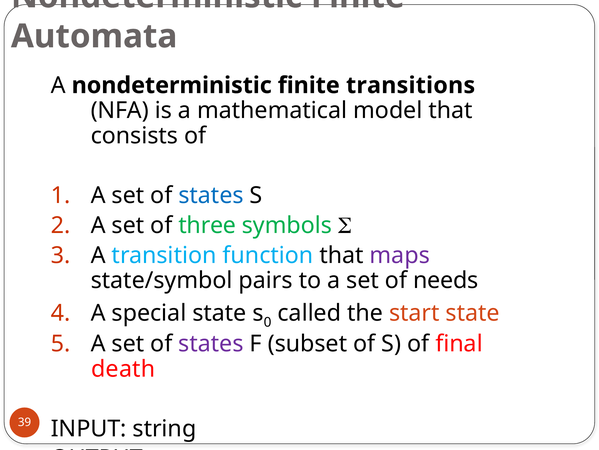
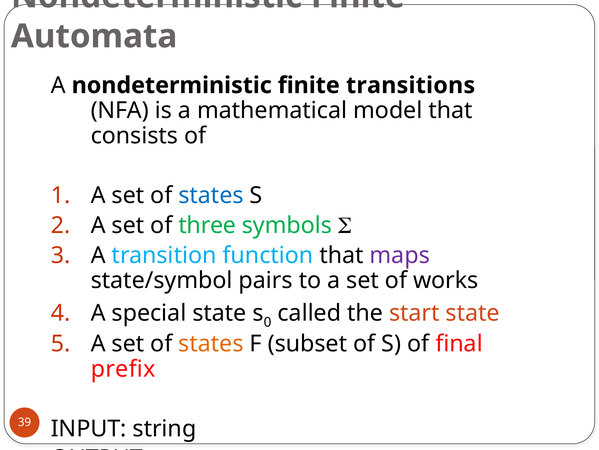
needs: needs -> works (446, 280)
states colour: purple -> orange (211, 343)
death: death -> prefix (123, 368)
